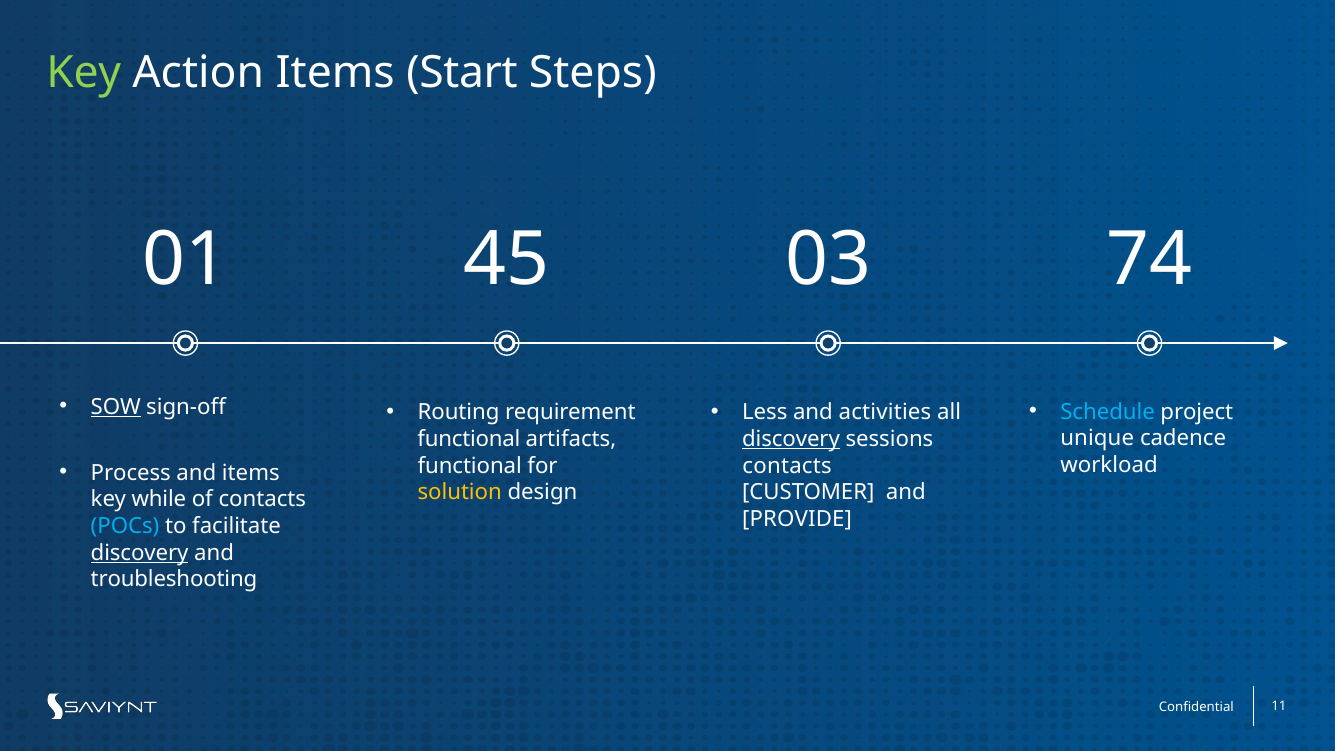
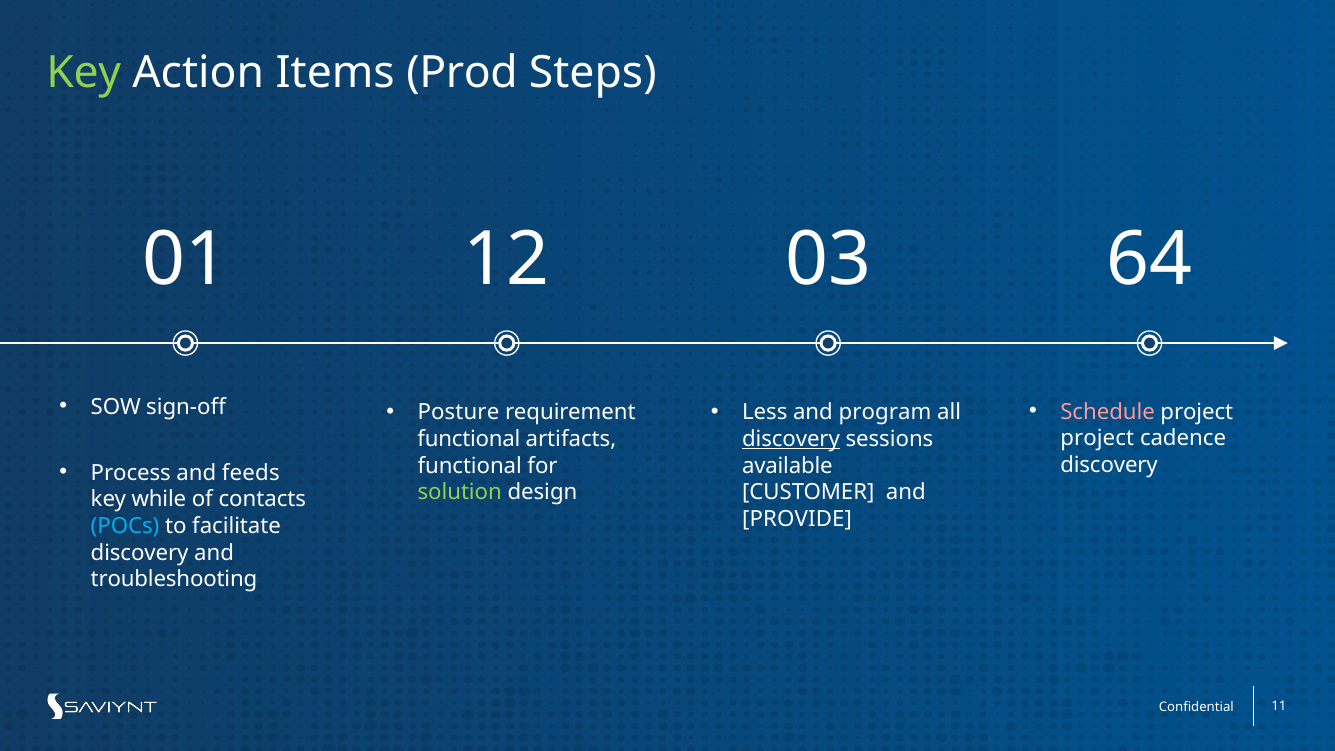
Start: Start -> Prod (462, 72)
45: 45 -> 12 (507, 260)
74: 74 -> 64 (1150, 260)
SOW underline: present -> none (116, 407)
Schedule colour: light blue -> pink (1108, 412)
Routing: Routing -> Posture (458, 412)
activities: activities -> program (885, 412)
unique: unique -> project (1097, 438)
workload: workload -> discovery (1109, 465)
contacts: contacts -> available (787, 466)
and items: items -> feeds (251, 473)
solution colour: yellow -> light green (460, 492)
discovery underline: present -> none (140, 553)
